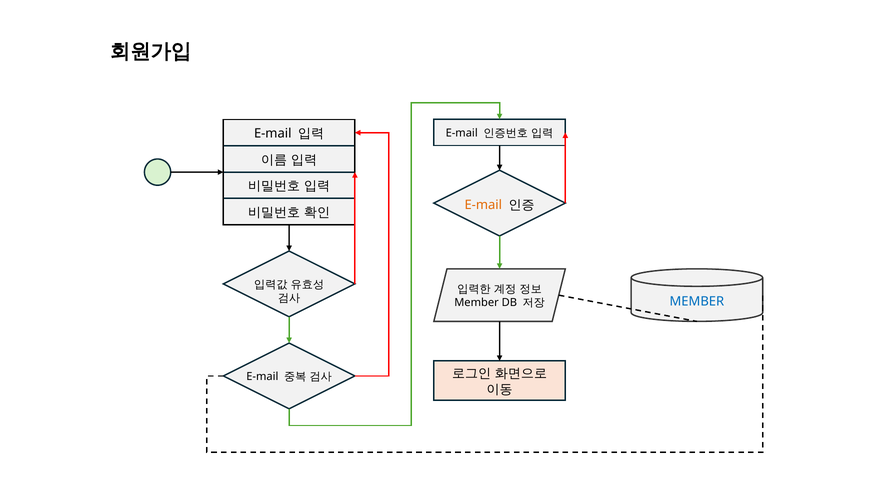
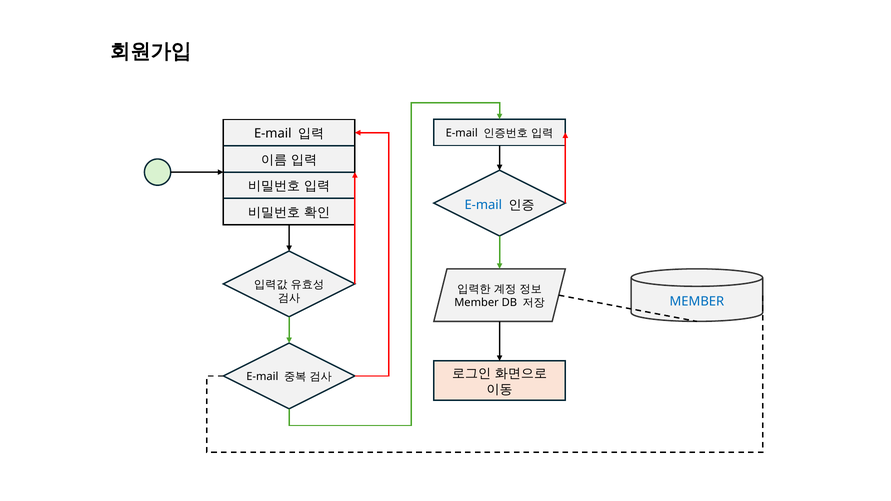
E-mail colour: orange -> blue (483, 205)
